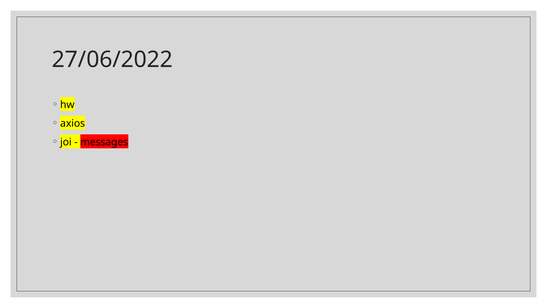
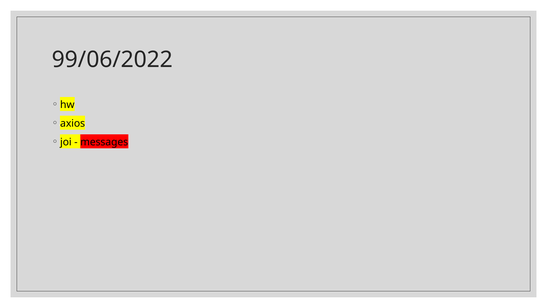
27/06/2022: 27/06/2022 -> 99/06/2022 (112, 59)
